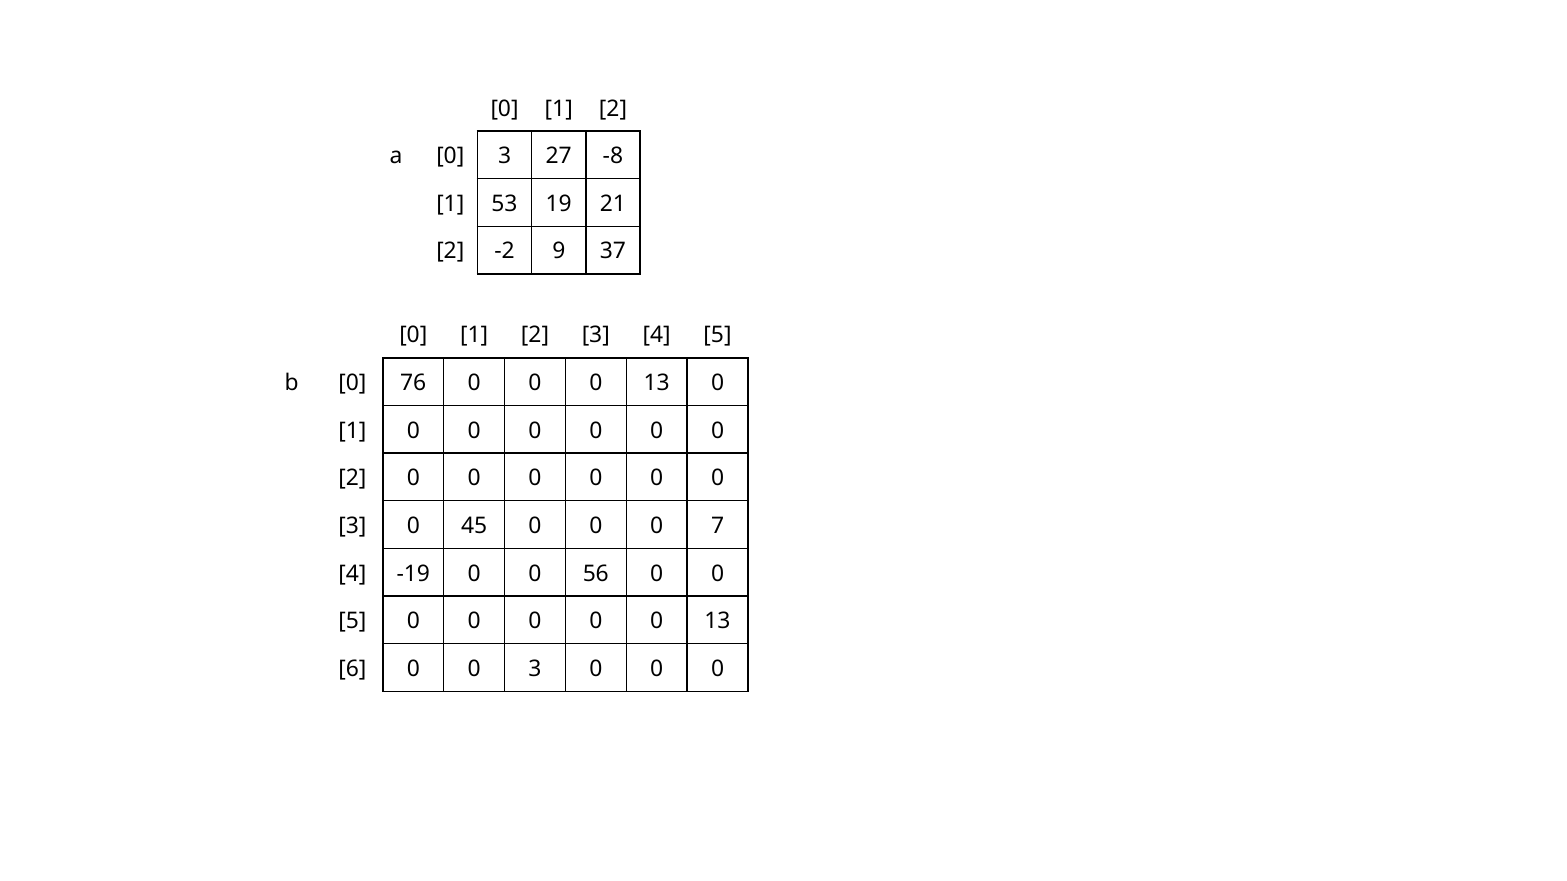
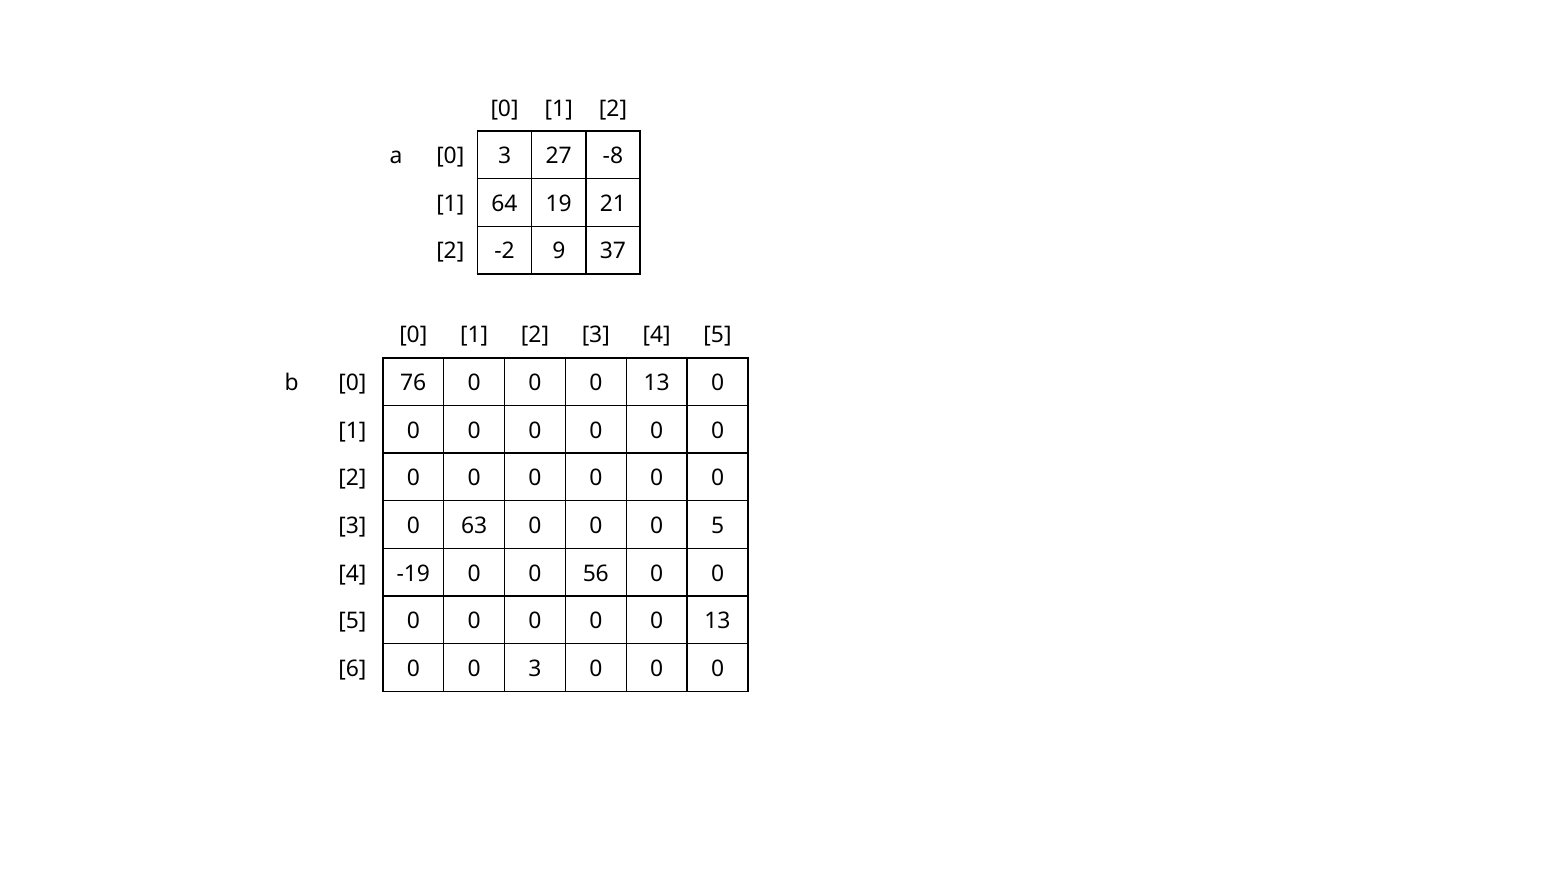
53: 53 -> 64 (505, 204)
45: 45 -> 63 (474, 526)
0 0 0 7: 7 -> 5 (718, 526)
